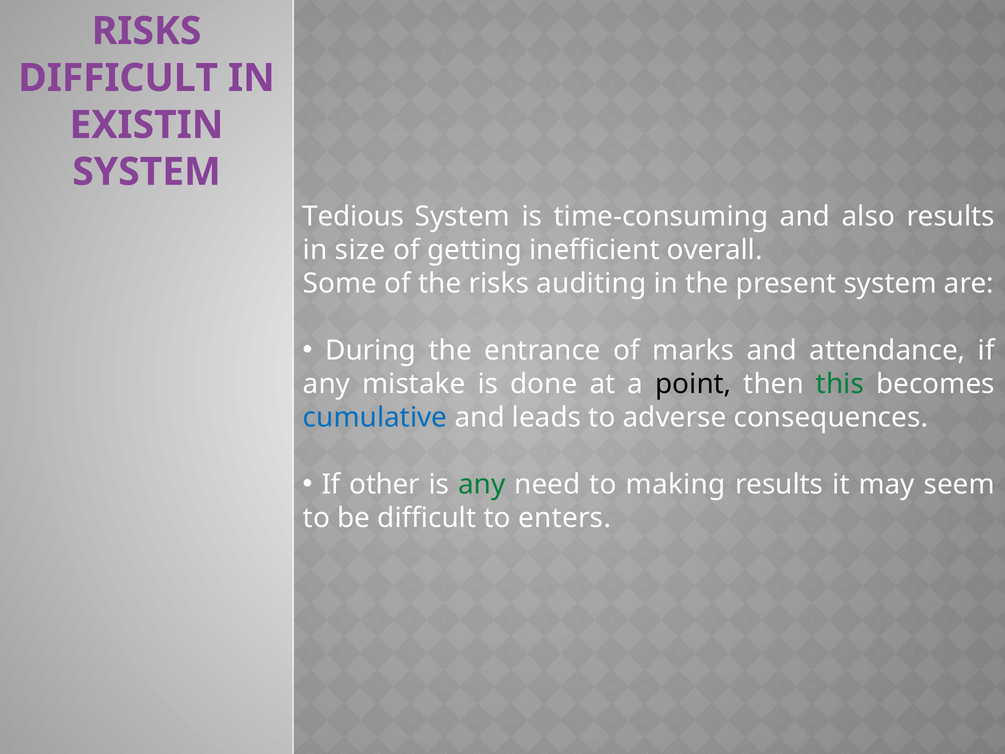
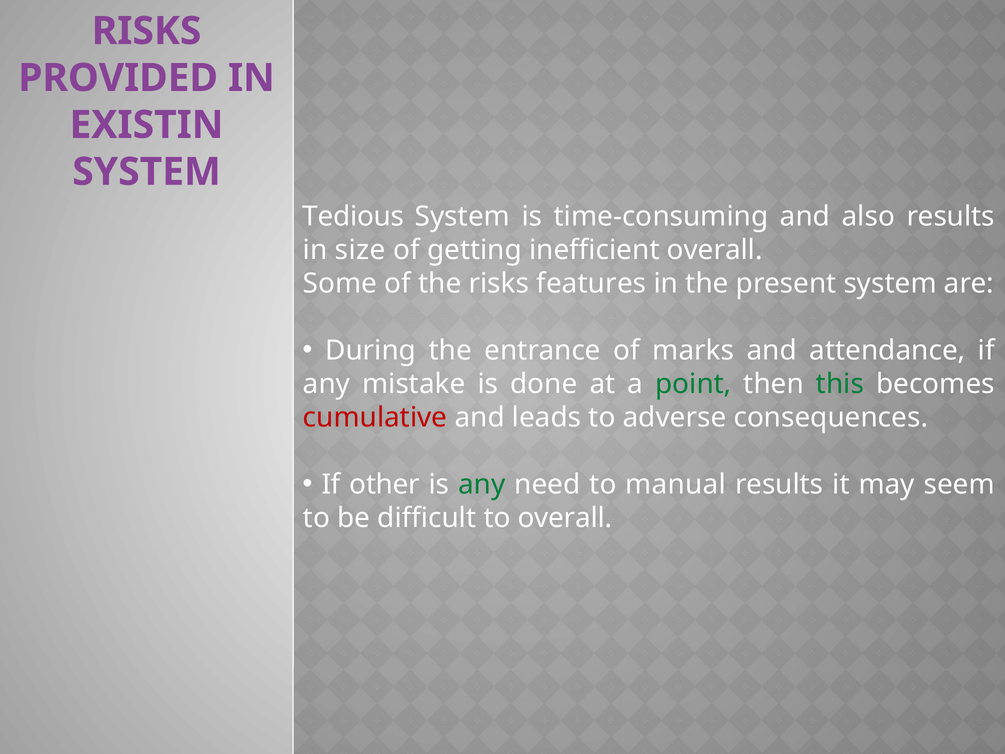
DIFFICULT: DIFFICULT -> PROVIDED (118, 78)
auditing: auditing -> features (591, 283)
point colour: black -> green (693, 384)
cumulative colour: blue -> red (375, 417)
making: making -> manual (676, 484)
to enters: enters -> overall (565, 518)
